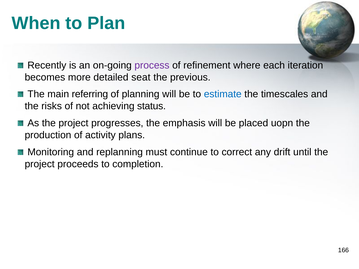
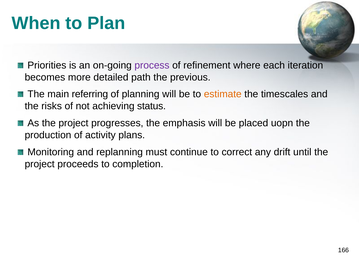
Recently: Recently -> Priorities (47, 65)
seat: seat -> path (141, 77)
estimate colour: blue -> orange (223, 94)
